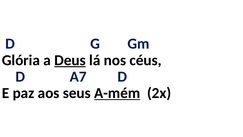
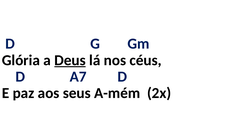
A-mém underline: present -> none (117, 93)
